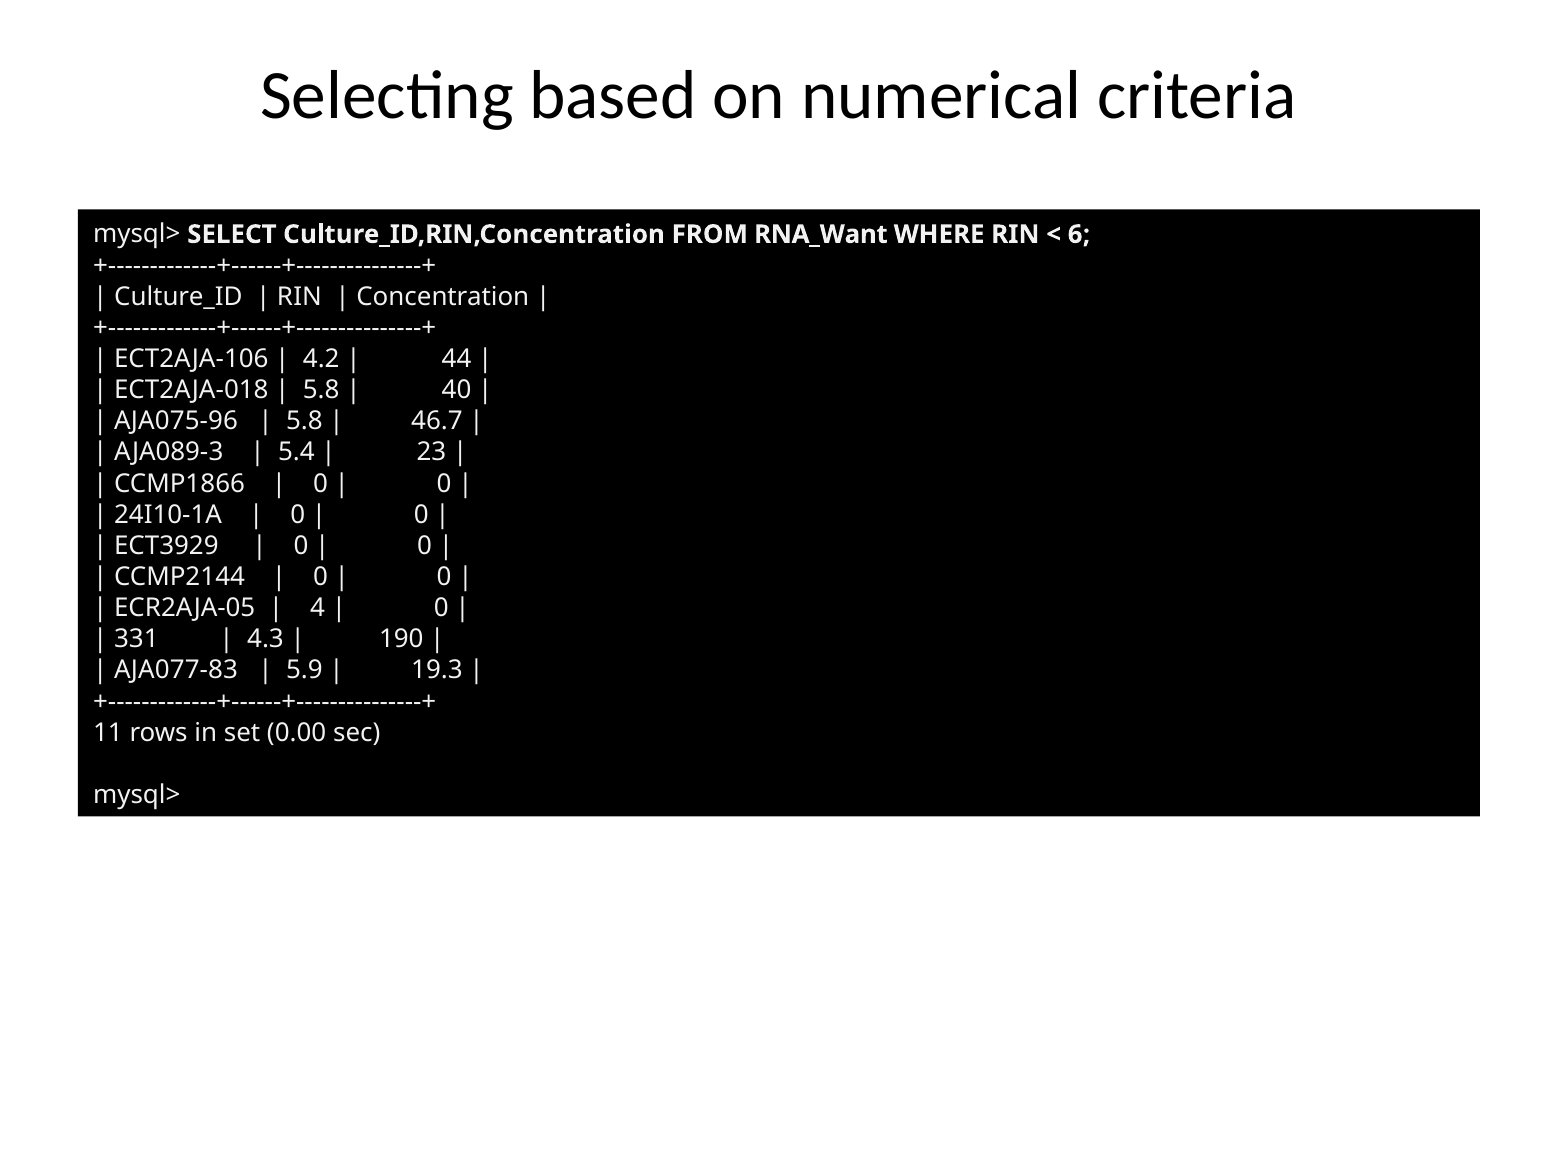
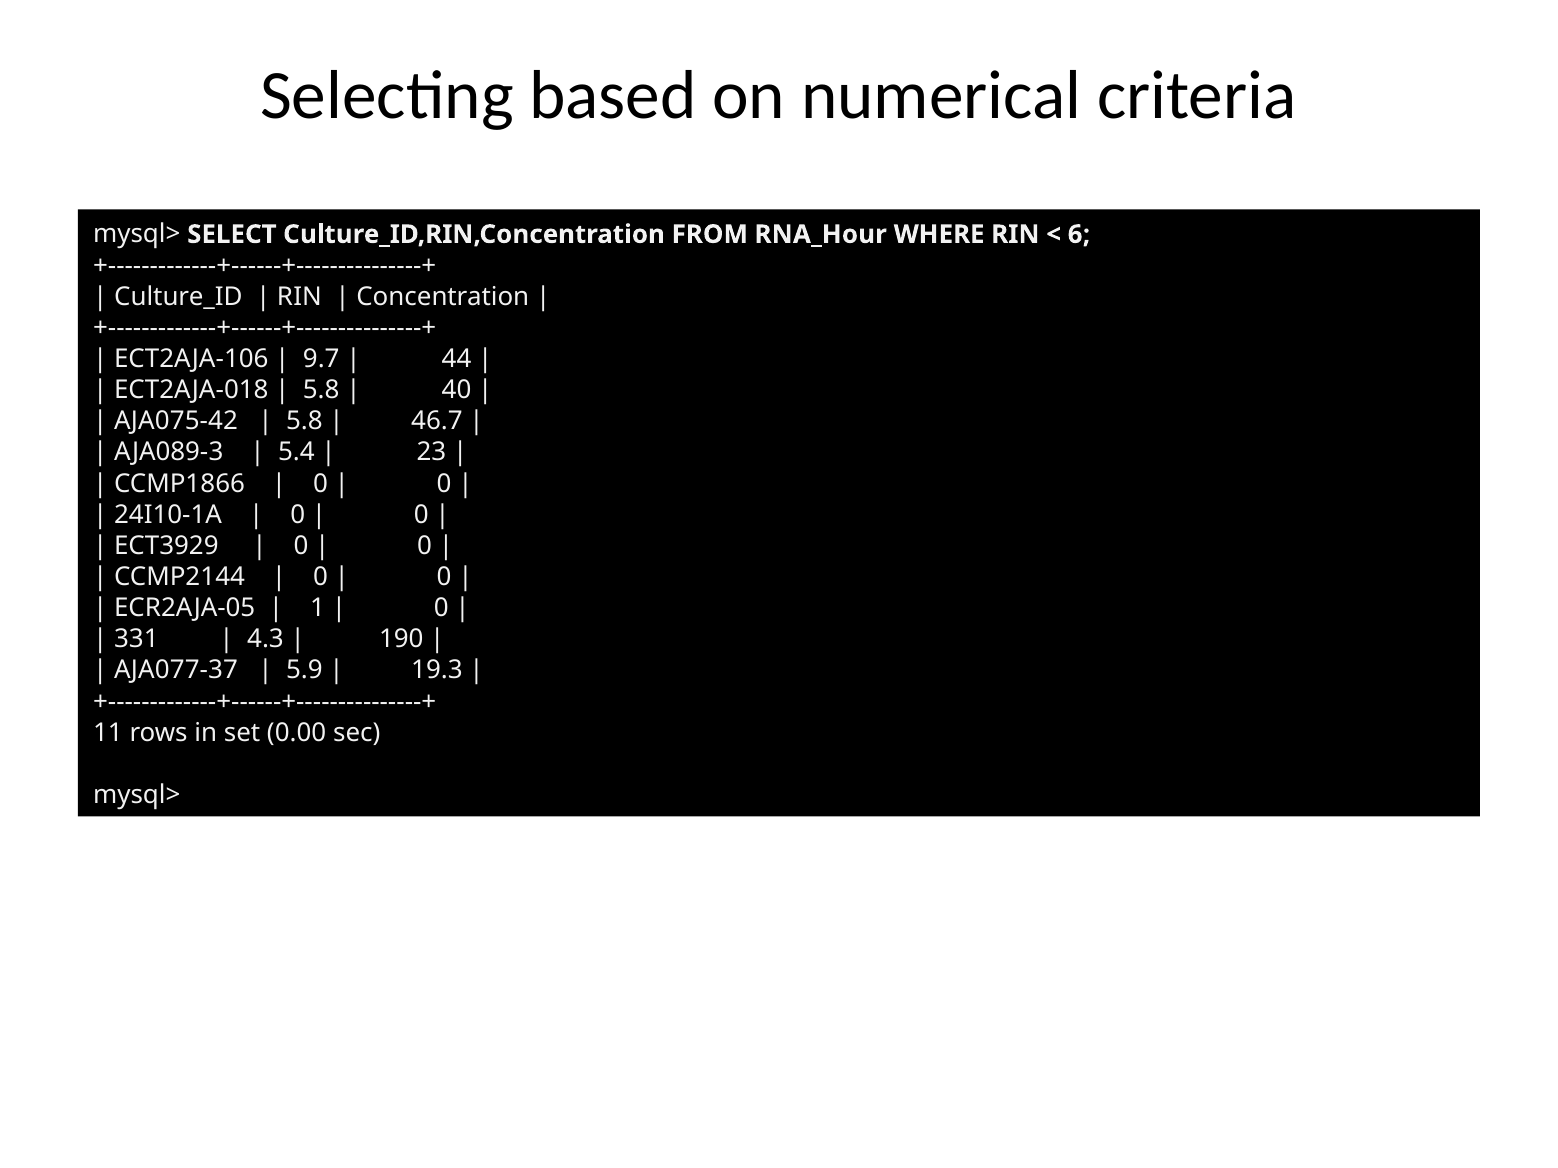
RNA_Want: RNA_Want -> RNA_Hour (821, 234)
4.2: 4.2 -> 9.7 (321, 359)
AJA075-96: AJA075-96 -> AJA075-42 (176, 421)
4: 4 -> 1 (318, 608)
AJA077-83: AJA077-83 -> AJA077-37 (176, 671)
